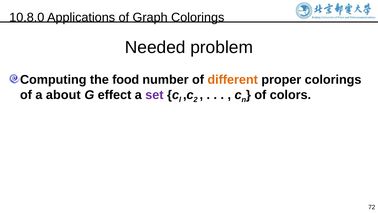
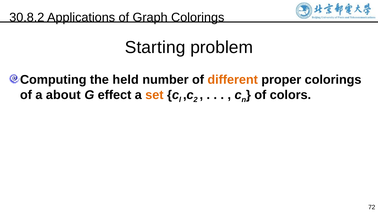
10.8.0: 10.8.0 -> 30.8.2 (27, 17)
Needed: Needed -> Starting (155, 47)
food: food -> held (126, 80)
set colour: purple -> orange (154, 95)
